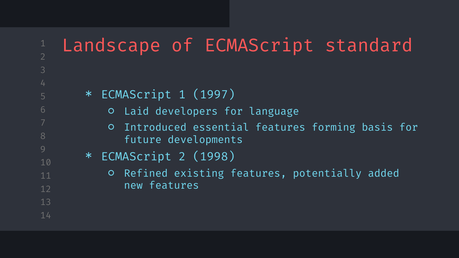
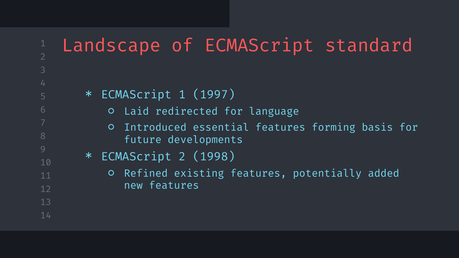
developers: developers -> redirected (187, 112)
